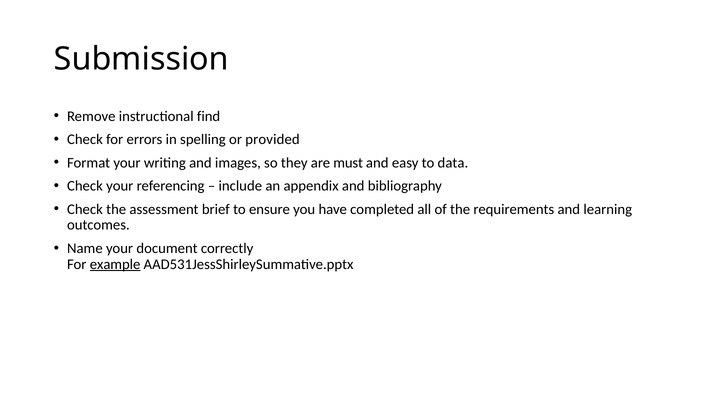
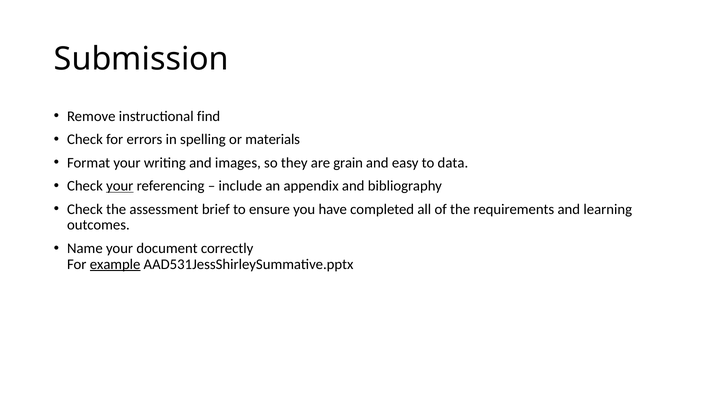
provided: provided -> materials (273, 140)
must: must -> grain (348, 163)
your underline: none -> present (120, 186)
